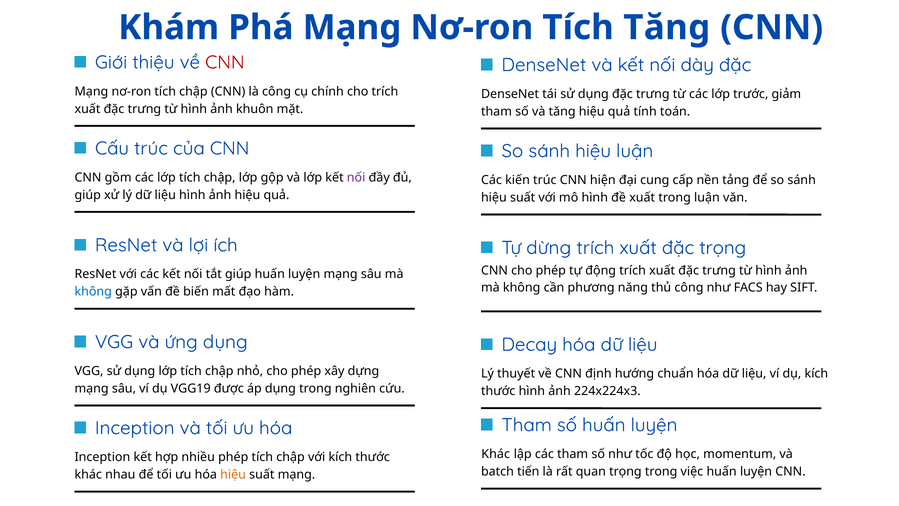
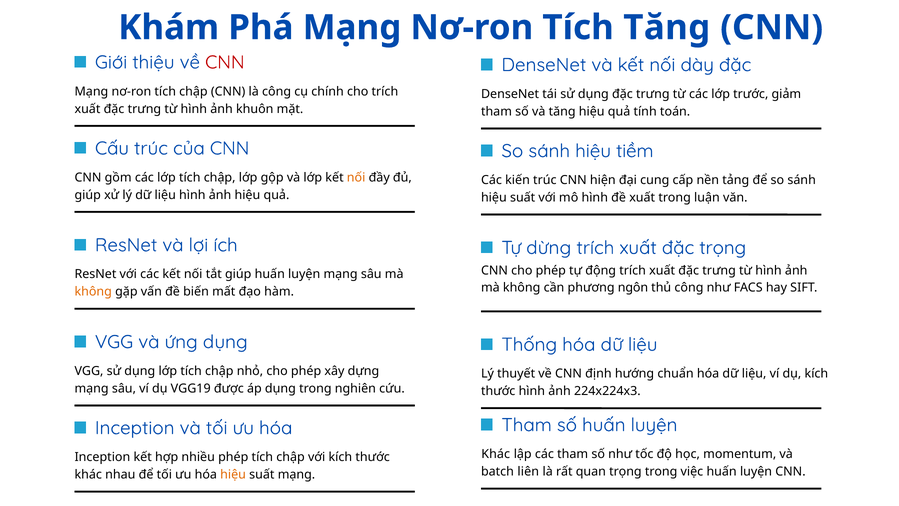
hiệu luận: luận -> tiềm (635, 151)
nối colour: purple -> orange (356, 177)
năng: năng -> ngôn (633, 288)
không colour: blue -> orange (93, 292)
Decay: Decay -> Thống (529, 344)
tiến: tiến -> liên (528, 471)
